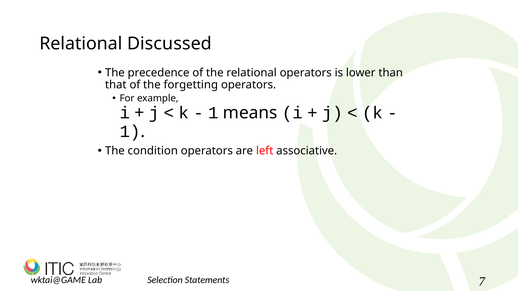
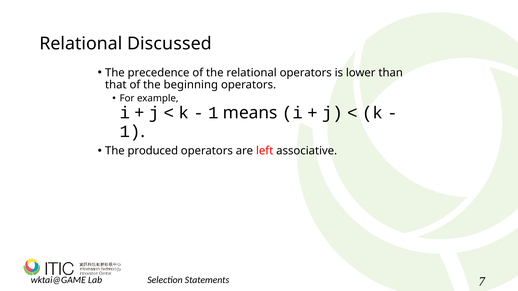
forgetting: forgetting -> beginning (191, 85)
condition: condition -> produced (153, 151)
